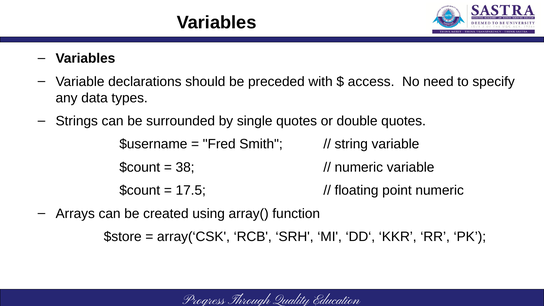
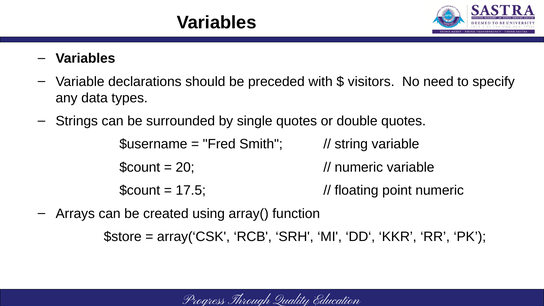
access: access -> visitors (371, 82)
38: 38 -> 20 (185, 167)
